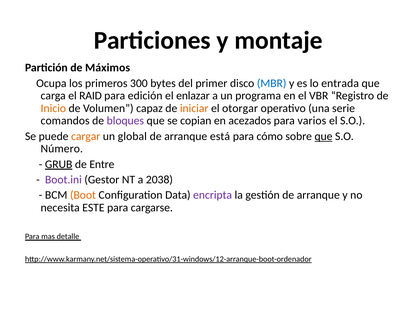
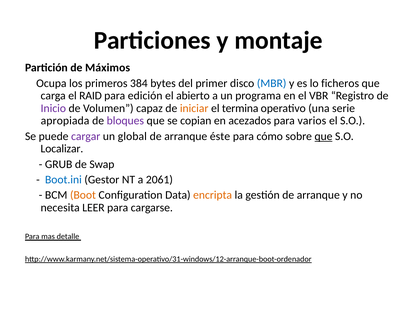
300: 300 -> 384 (139, 83)
entrada: entrada -> ficheros (340, 83)
enlazar: enlazar -> abierto (193, 96)
Inicio colour: orange -> purple (53, 108)
otorgar: otorgar -> termina (240, 108)
comandos: comandos -> apropiada (65, 121)
cargar colour: orange -> purple (86, 136)
está: está -> éste (220, 136)
Número: Número -> Localizar (62, 149)
GRUB underline: present -> none (59, 164)
Entre: Entre -> Swap (102, 164)
Boot.ini colour: purple -> blue (63, 179)
2038: 2038 -> 2061 (159, 179)
encripta colour: purple -> orange (213, 195)
ESTE: ESTE -> LEER (93, 207)
